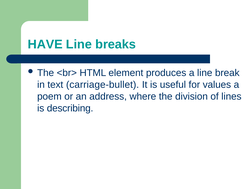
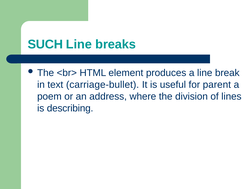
HAVE: HAVE -> SUCH (45, 44)
values: values -> parent (217, 85)
